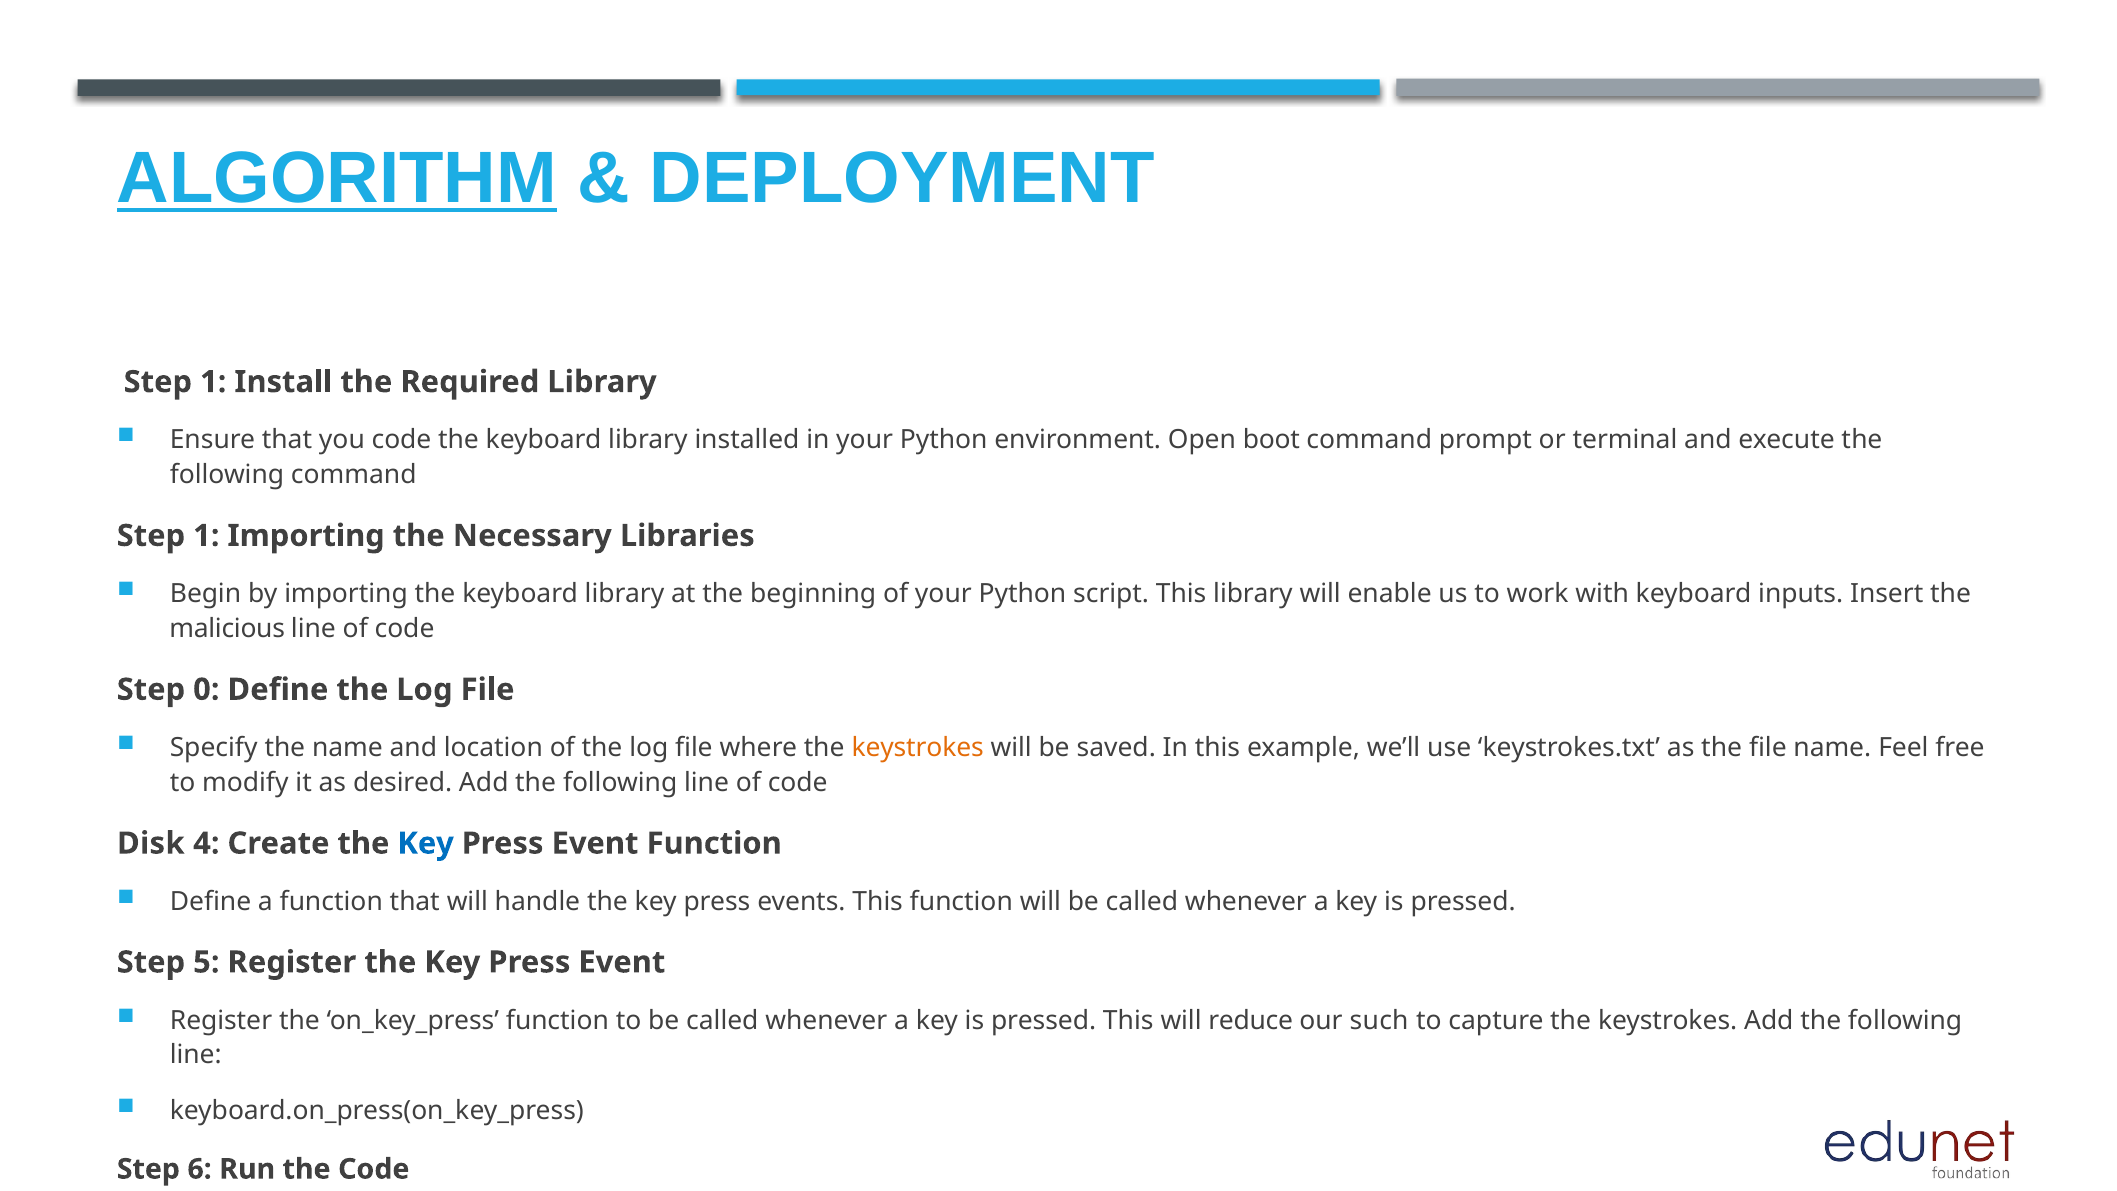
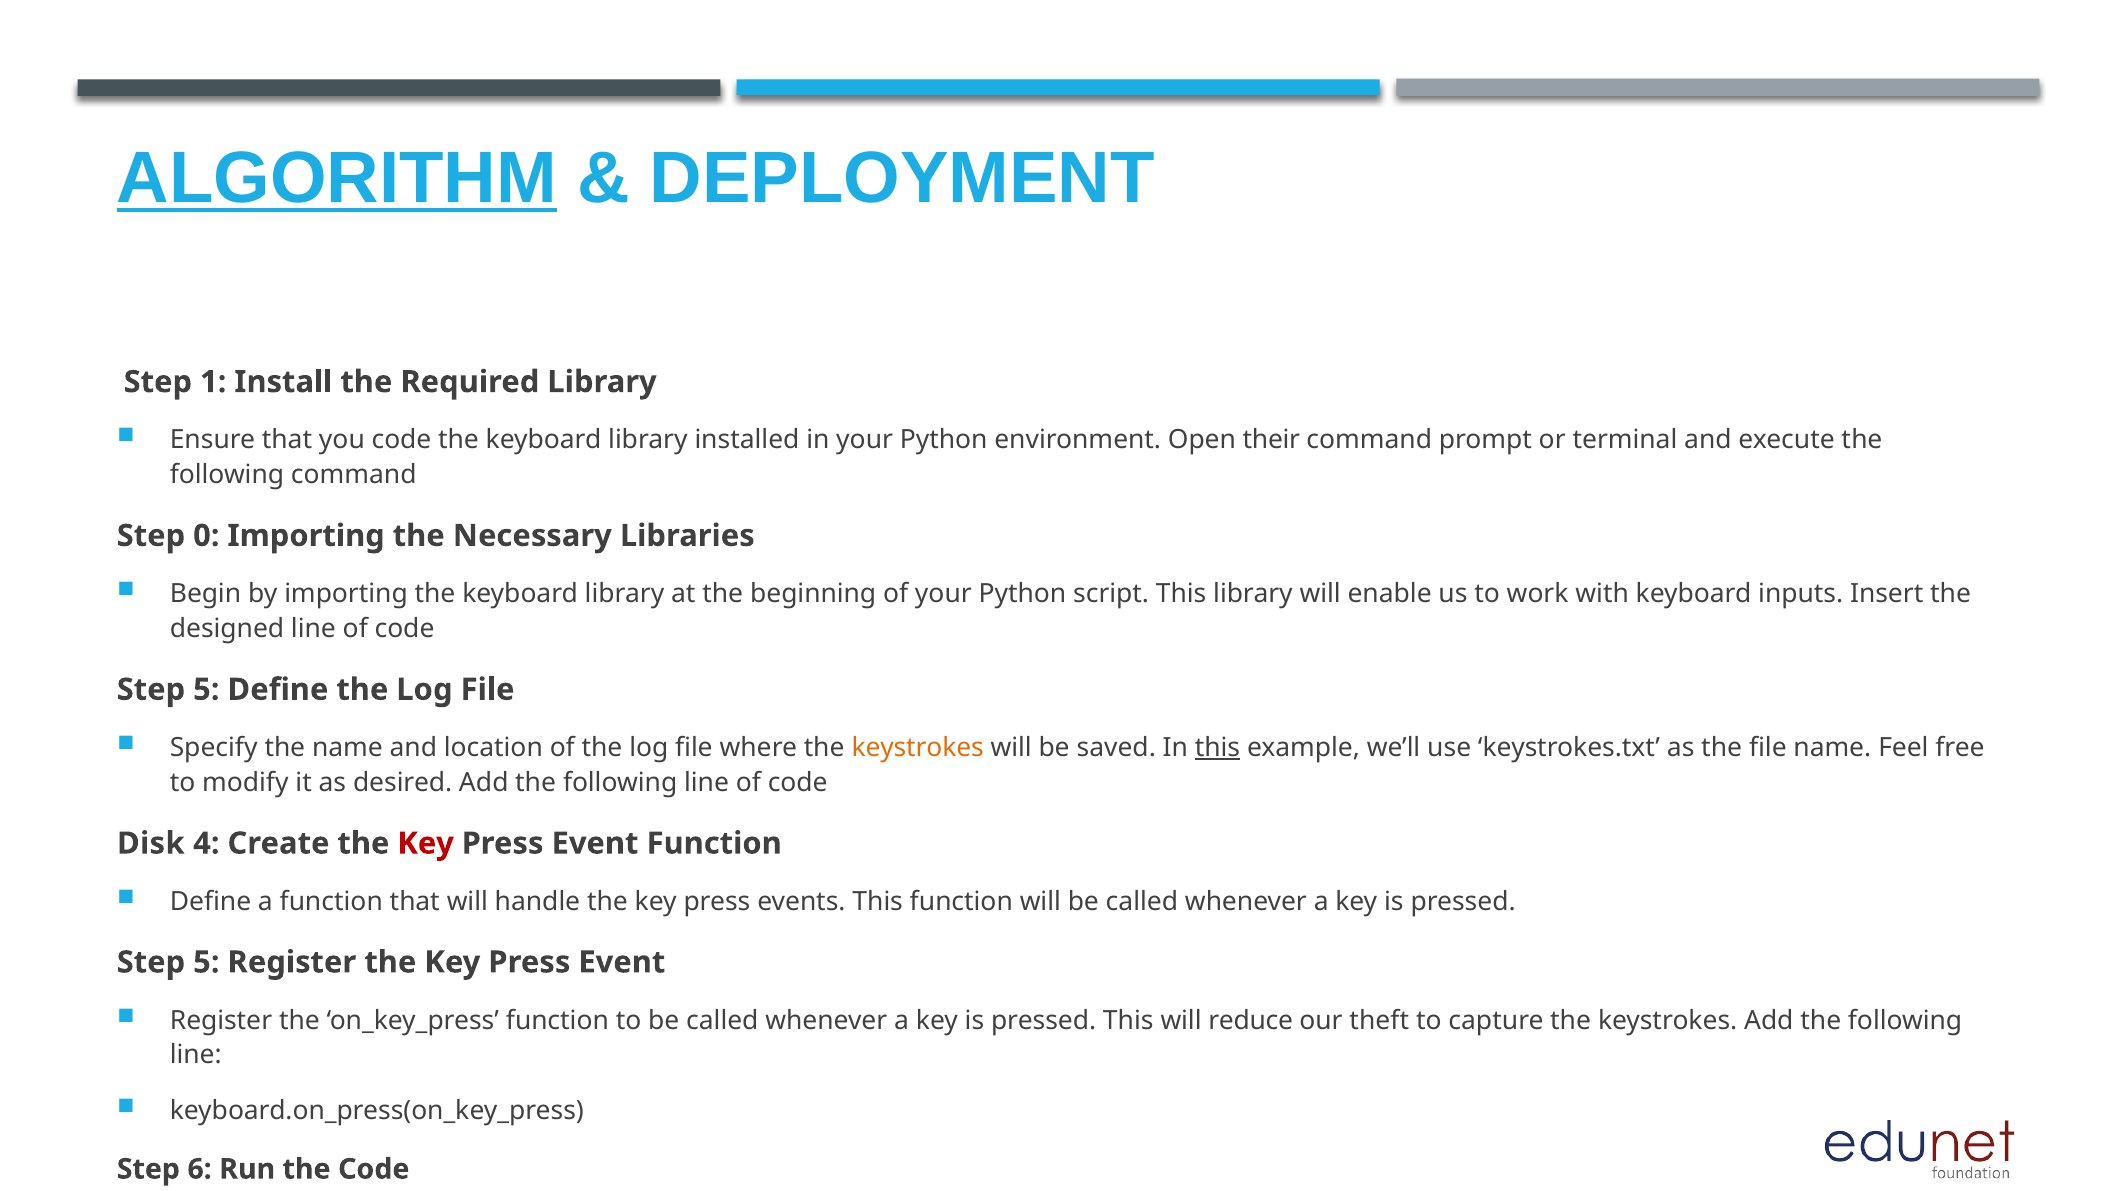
boot: boot -> their (1271, 440)
1: 1 -> 0 (206, 536)
malicious: malicious -> designed (227, 629)
0: 0 -> 5 (206, 689)
this underline: none -> present (1217, 747)
Key colour: blue -> red (426, 843)
such: such -> theft (1379, 1020)
